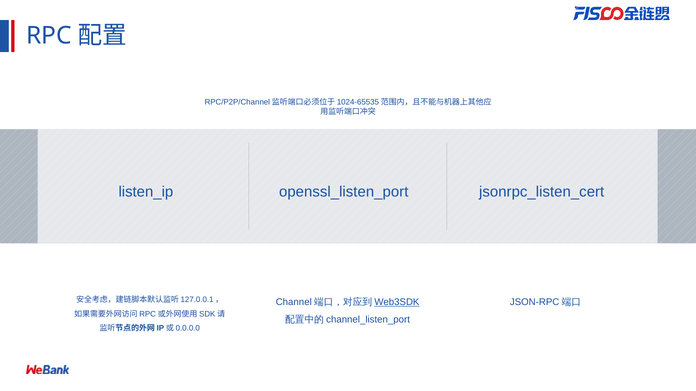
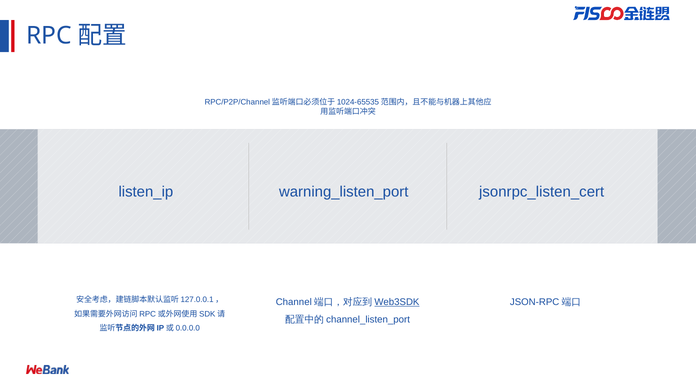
openssl_listen_port: openssl_listen_port -> warning_listen_port (344, 192)
